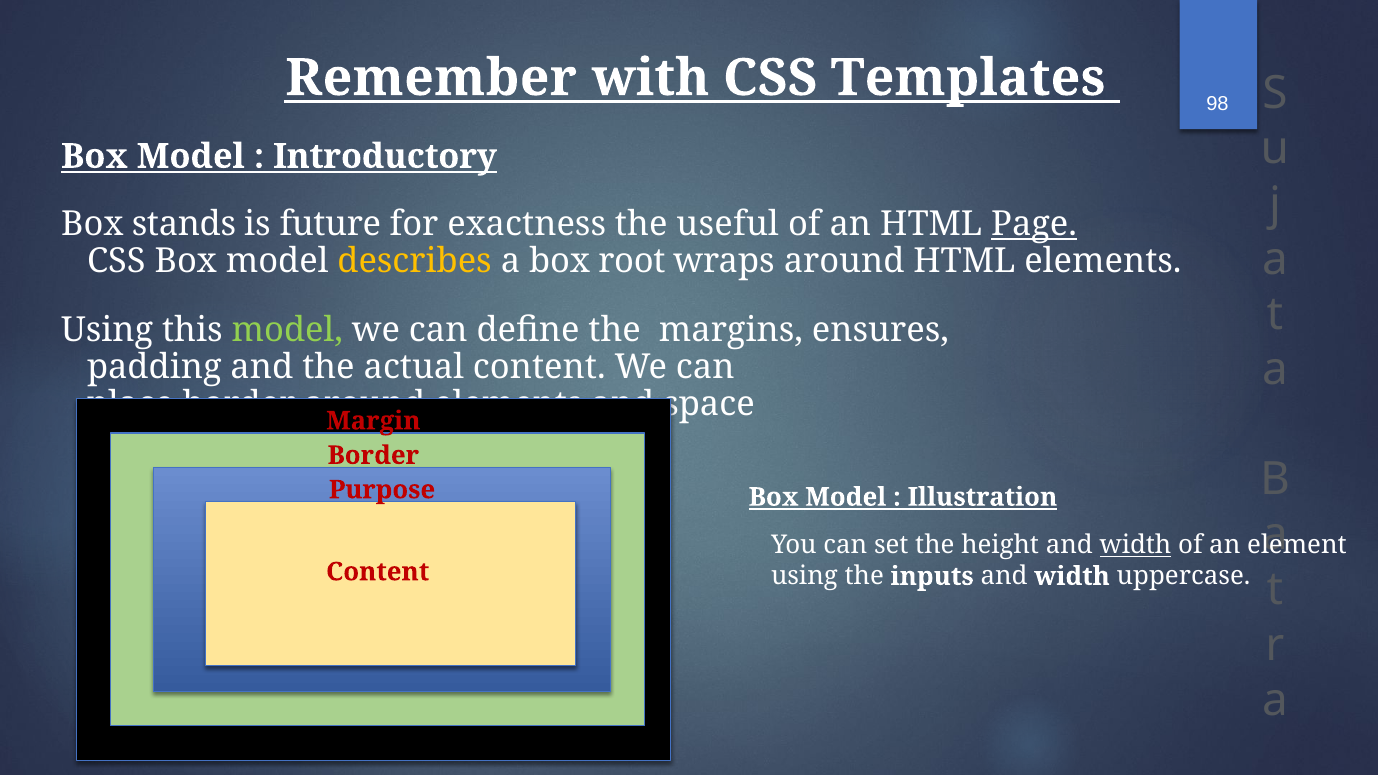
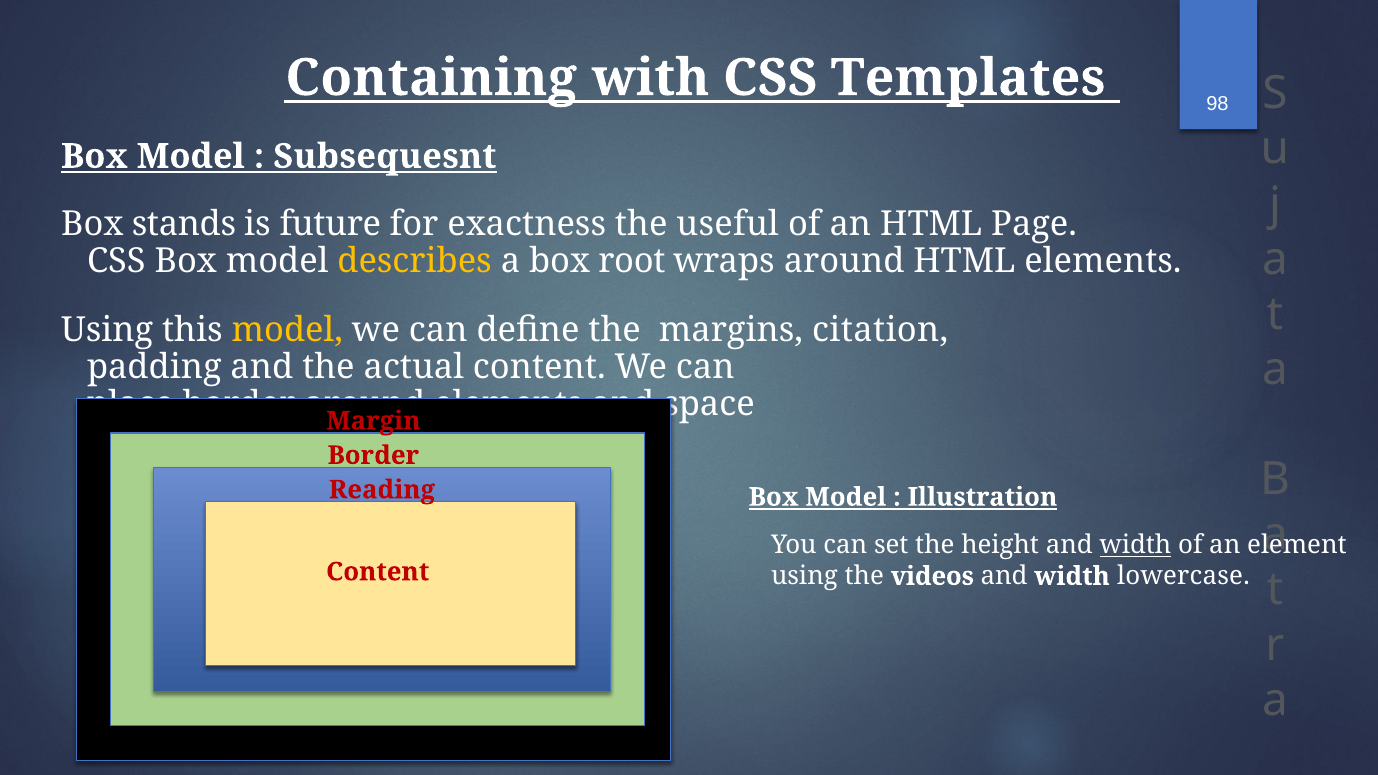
Remember: Remember -> Containing (431, 78)
Introductory: Introductory -> Subsequesnt (385, 156)
Page underline: present -> none (1034, 224)
model colour: light green -> yellow (287, 330)
ensures: ensures -> citation (880, 330)
Purpose: Purpose -> Reading (382, 490)
inputs: inputs -> videos (932, 576)
uppercase: uppercase -> lowercase (1183, 576)
